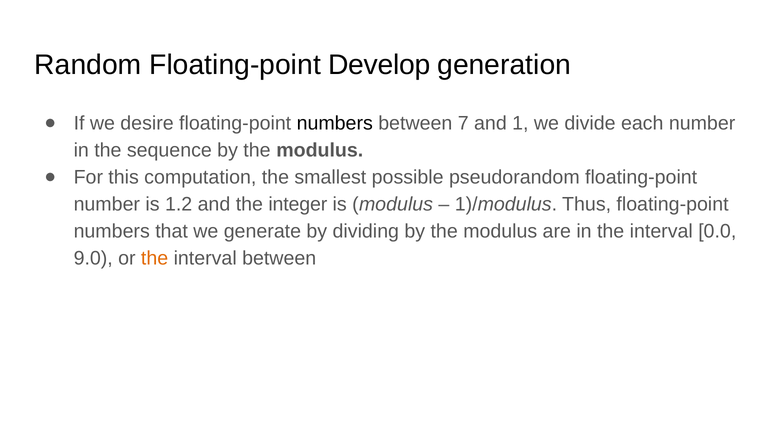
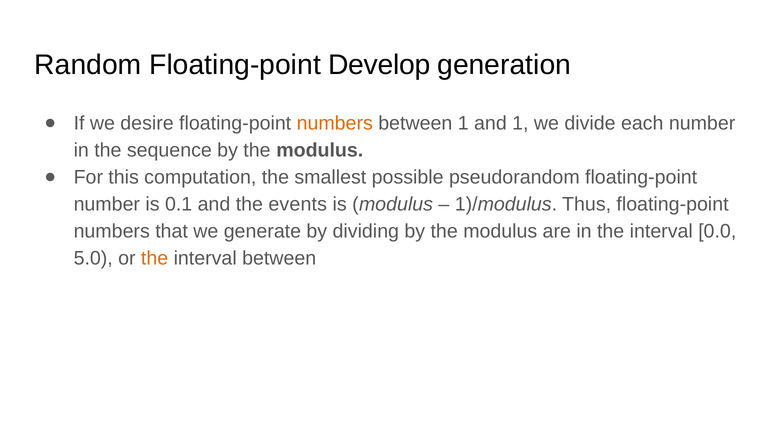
numbers colour: black -> orange (335, 123)
between 7: 7 -> 1 (463, 123)
1.2: 1.2 -> 0.1 (179, 204)
integer: integer -> events (298, 204)
9.0: 9.0 -> 5.0 (93, 258)
